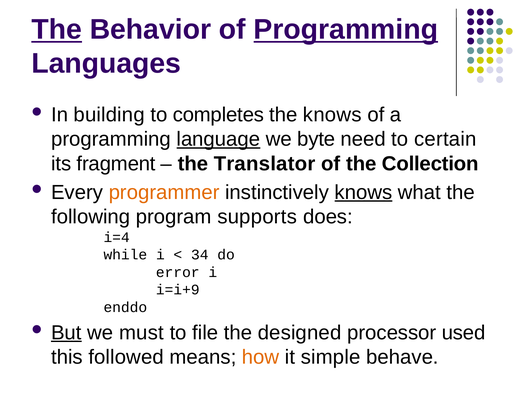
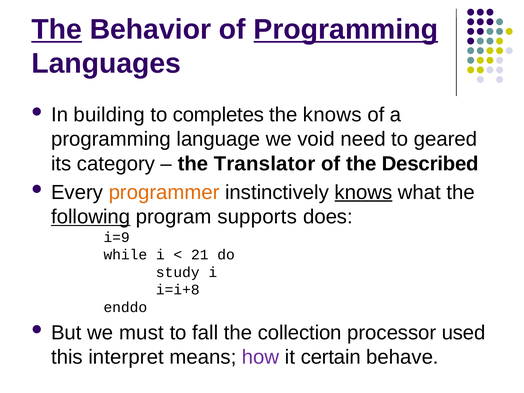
language underline: present -> none (218, 139)
byte: byte -> void (316, 139)
certain: certain -> geared (446, 139)
fragment: fragment -> category (116, 164)
Collection: Collection -> Described (430, 164)
following underline: none -> present (91, 217)
i=4: i=4 -> i=9 (117, 237)
34: 34 -> 21 (200, 255)
error: error -> study (178, 272)
i=i+9: i=i+9 -> i=i+8 (178, 290)
But underline: present -> none (66, 333)
file: file -> fall (205, 333)
designed: designed -> collection (300, 333)
followed: followed -> interpret (126, 357)
how colour: orange -> purple (261, 357)
simple: simple -> certain (331, 357)
